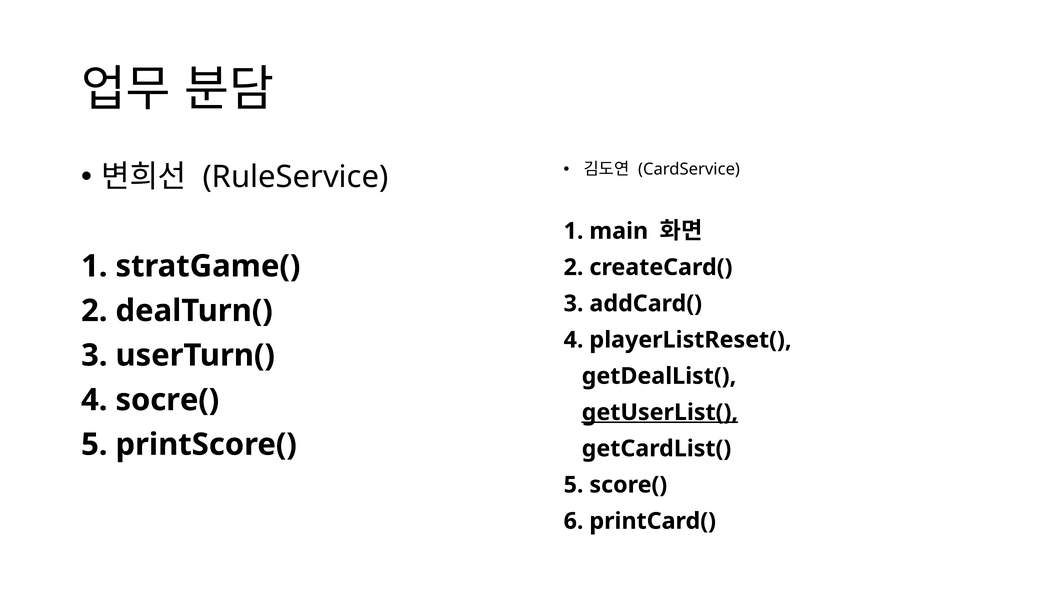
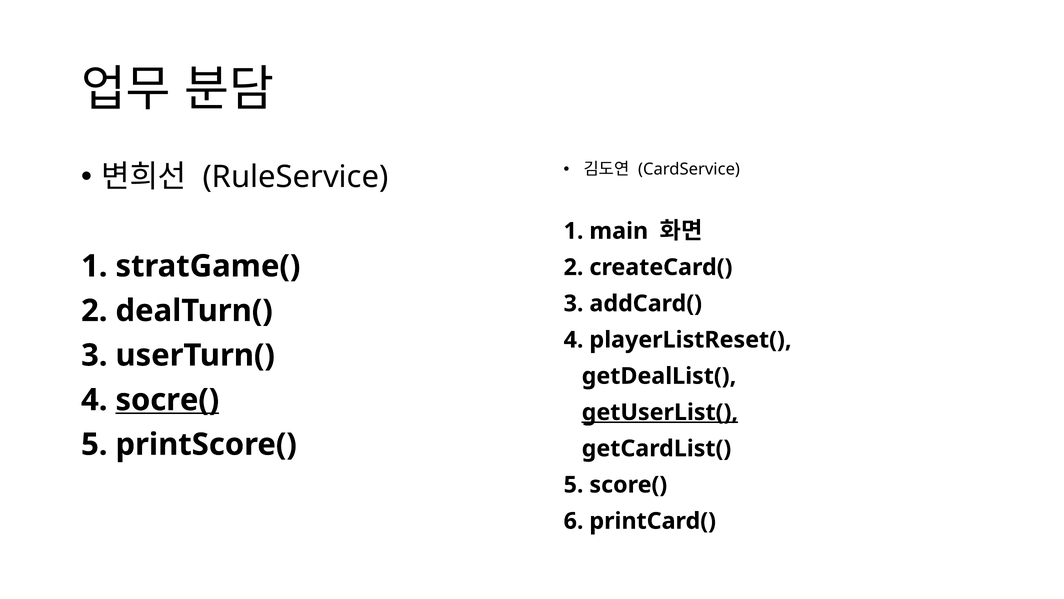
socre( underline: none -> present (167, 400)
